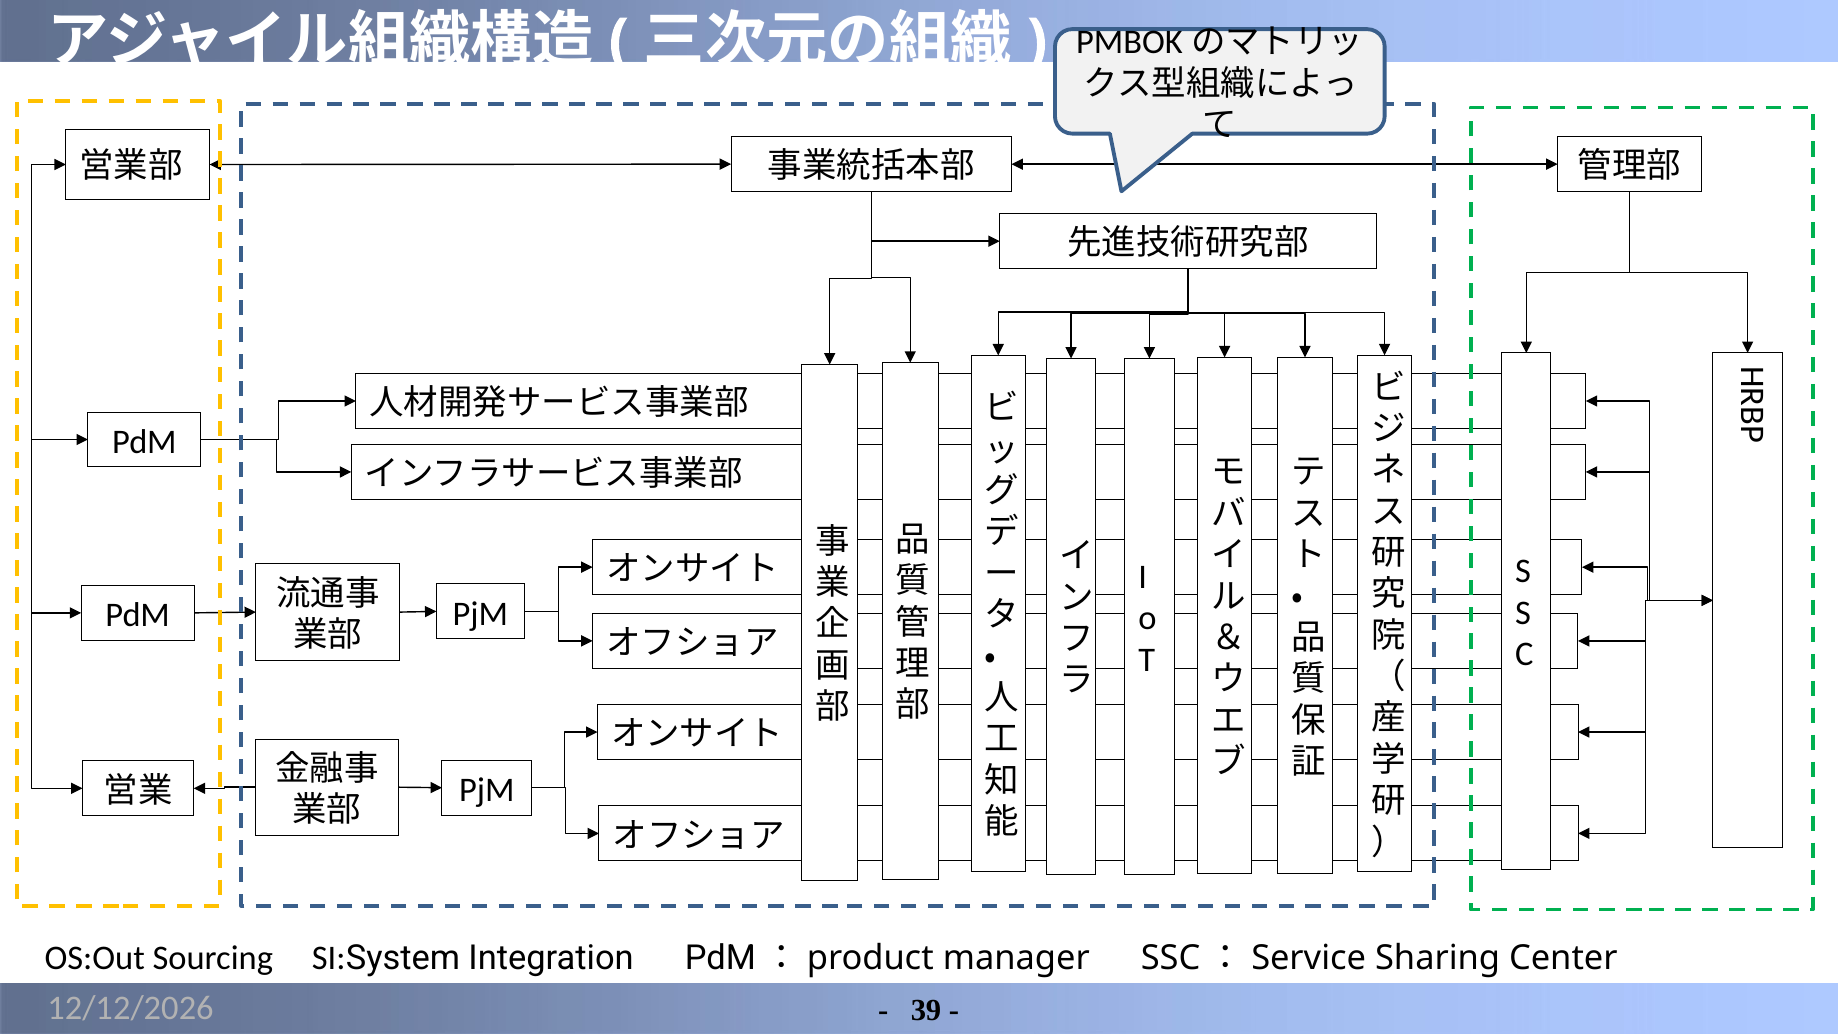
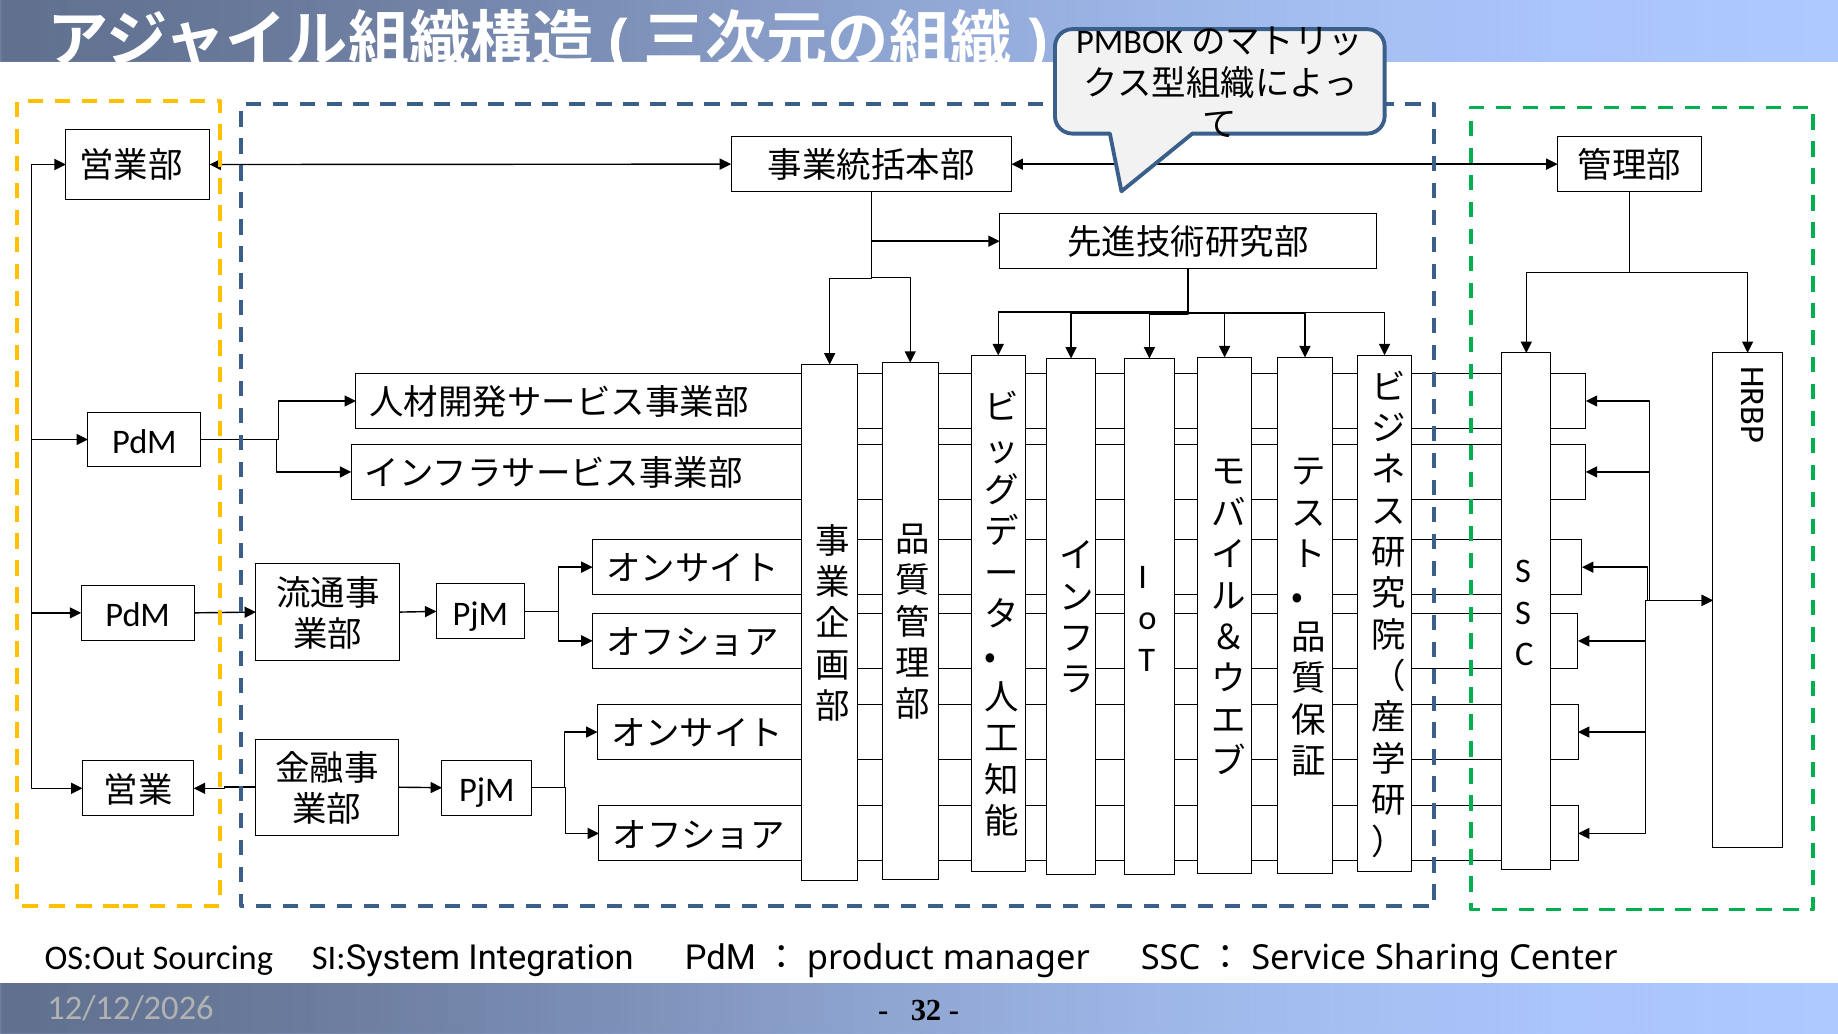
39: 39 -> 32 (926, 1010)
